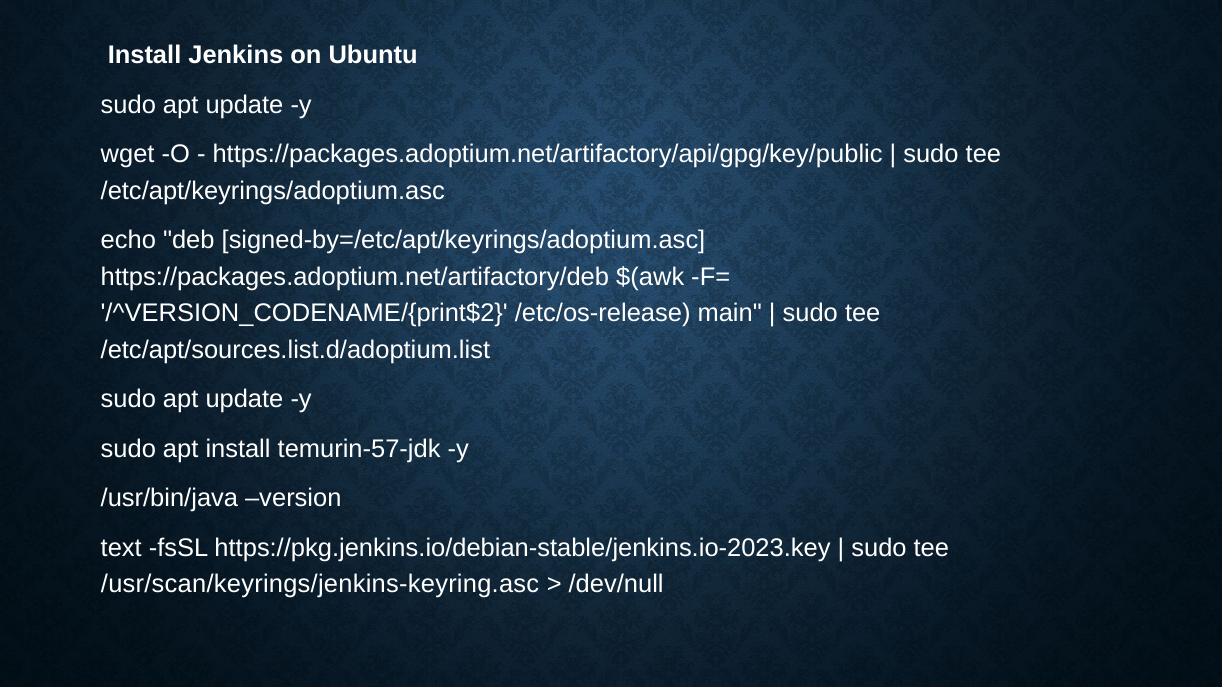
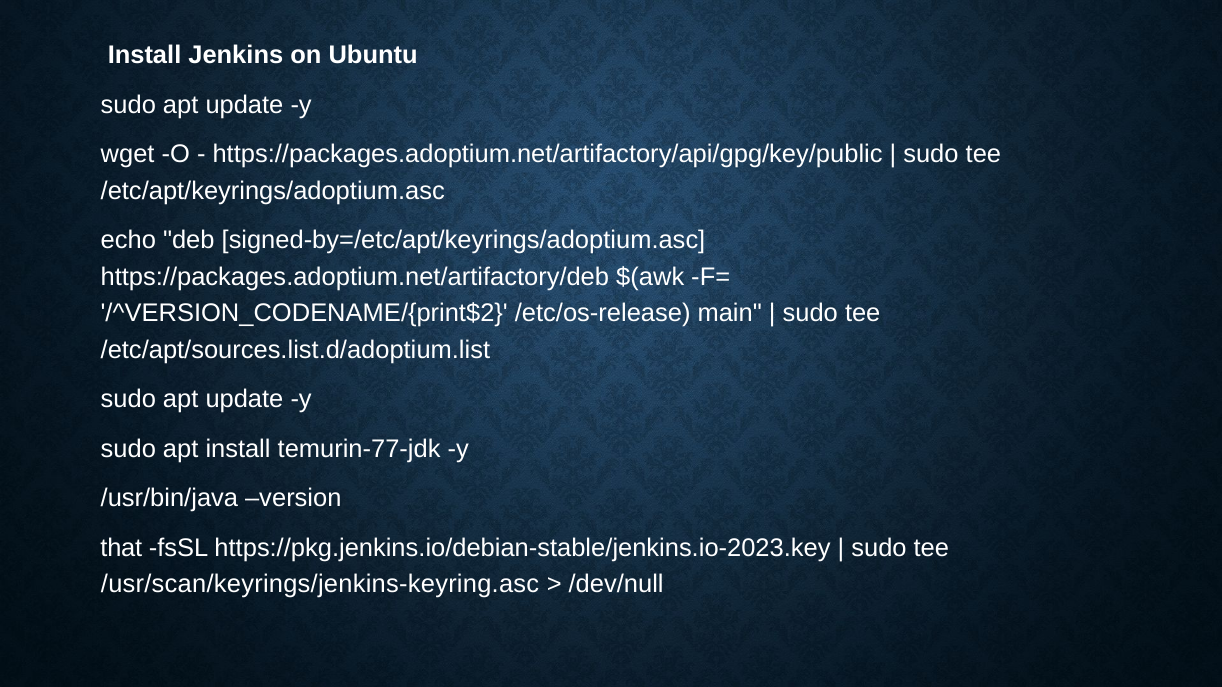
temurin-57-jdk: temurin-57-jdk -> temurin-77-jdk (359, 449)
text: text -> that (121, 548)
